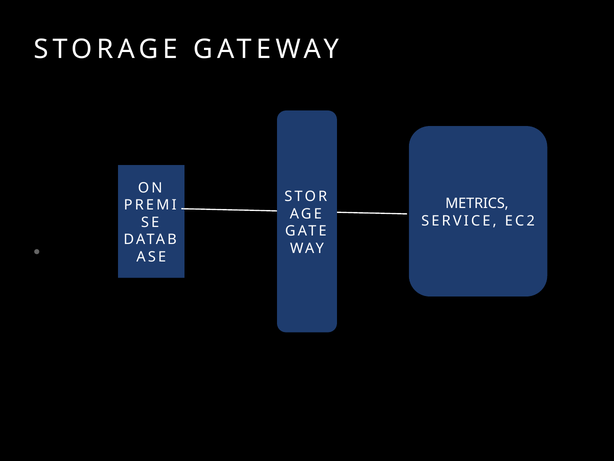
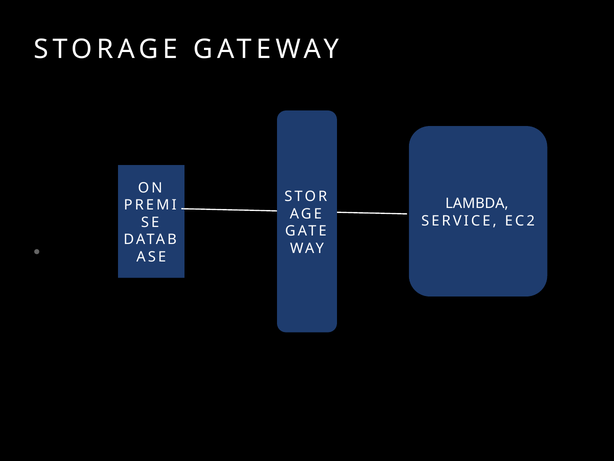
METRICS: METRICS -> LAMBDA (477, 203)
